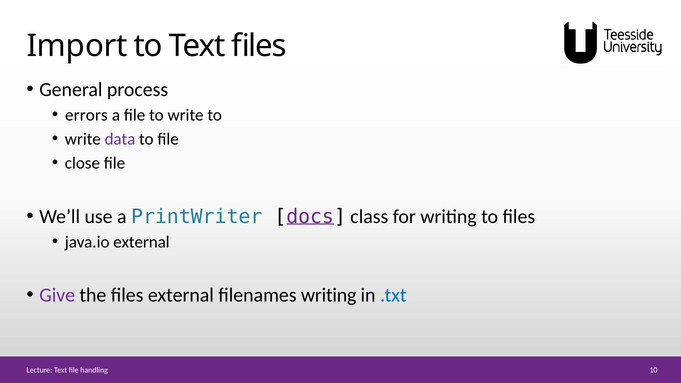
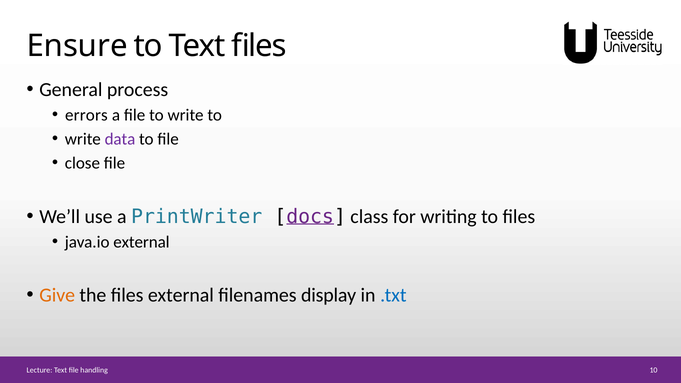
Import: Import -> Ensure (77, 46)
Give colour: purple -> orange (57, 295)
filenames writing: writing -> display (329, 295)
